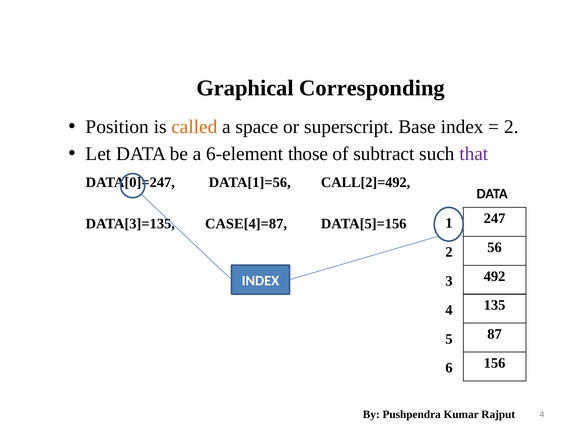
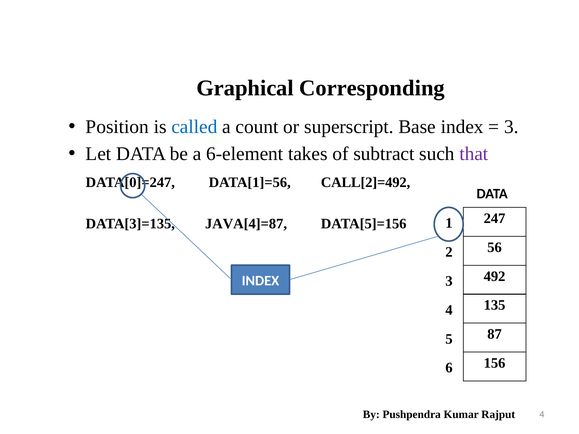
called colour: orange -> blue (194, 127)
space: space -> count (257, 127)
2: 2 -> 3 (511, 127)
those: those -> takes (308, 154)
CASE[4]=87: CASE[4]=87 -> JAVA[4]=87 (246, 224)
